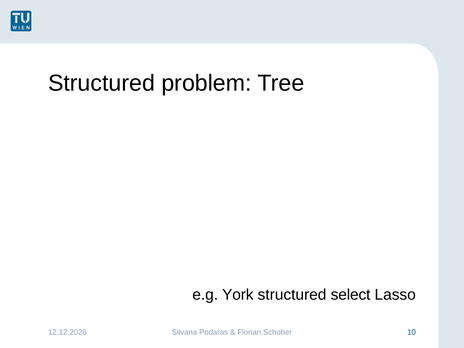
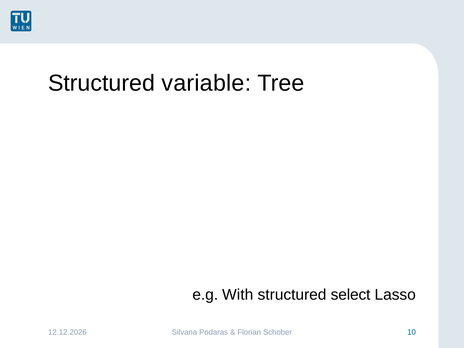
problem: problem -> variable (206, 83)
York: York -> With (238, 295)
